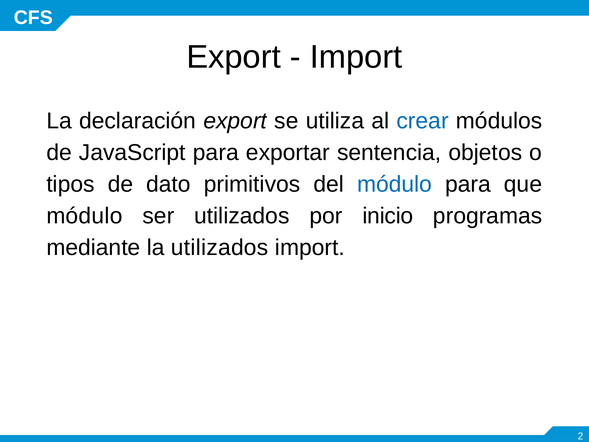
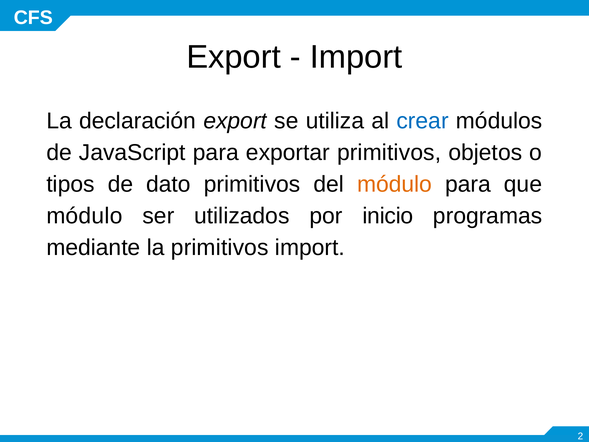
exportar sentencia: sentencia -> primitivos (389, 153)
módulo colour: blue -> orange (395, 184)
la utilizados: utilizados -> primitivos (220, 247)
